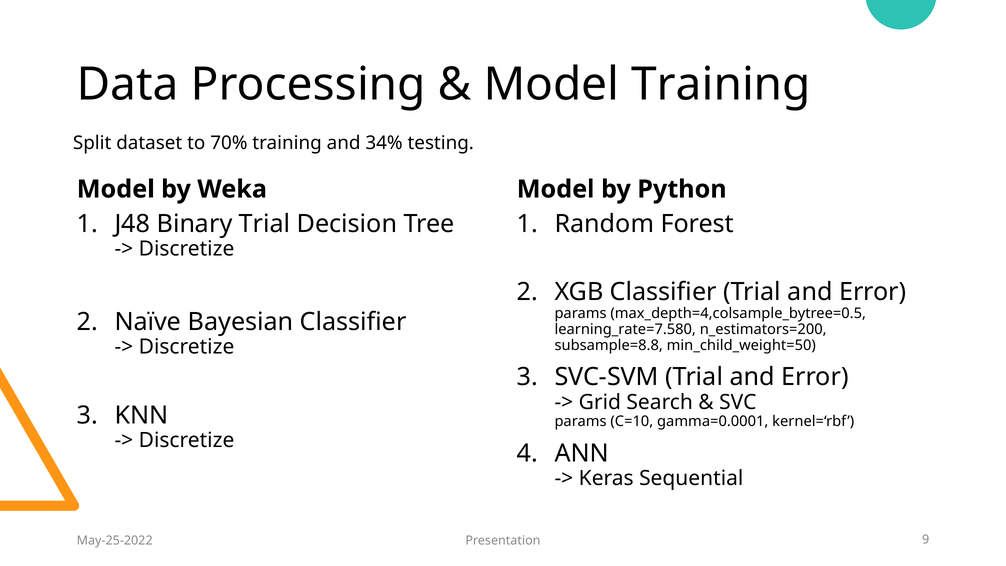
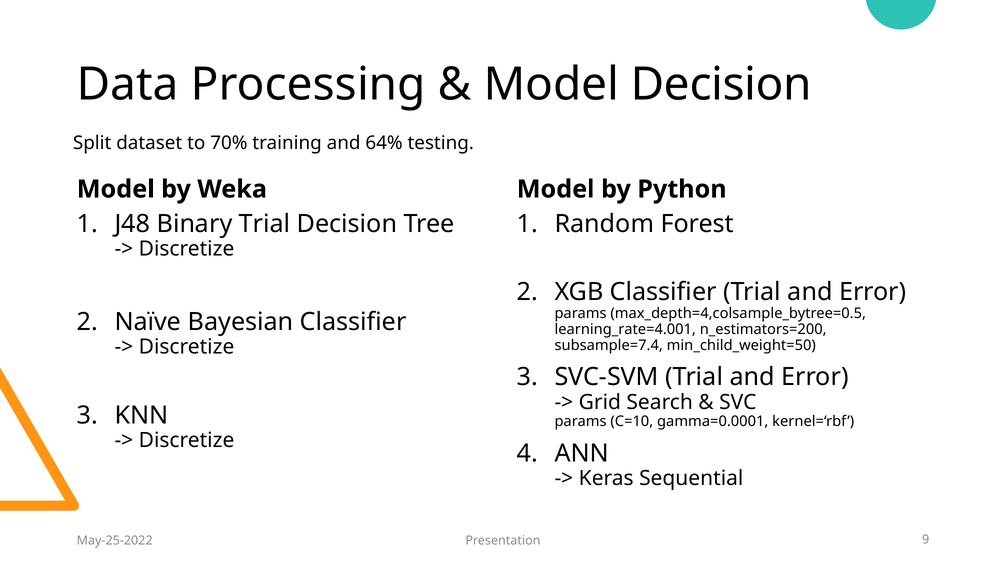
Model Training: Training -> Decision (721, 85)
34%: 34% -> 64% (384, 143)
learning_rate=7.580: learning_rate=7.580 -> learning_rate=4.001 (625, 329)
subsample=8.8: subsample=8.8 -> subsample=7.4 (609, 345)
